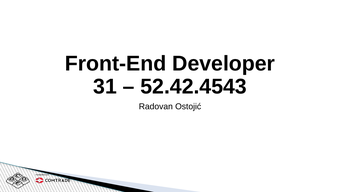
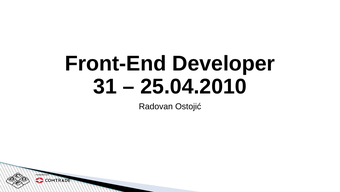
52.42.4543: 52.42.4543 -> 25.04.2010 (194, 86)
